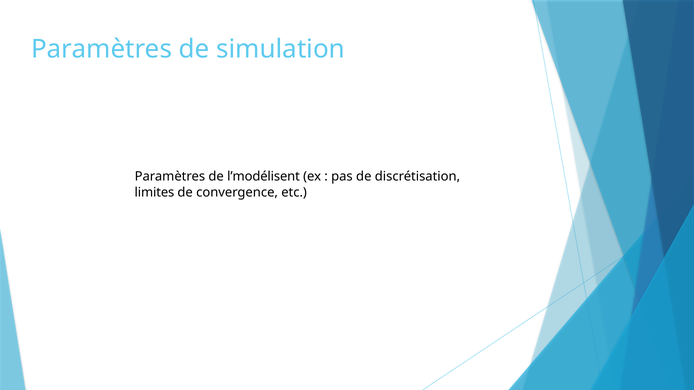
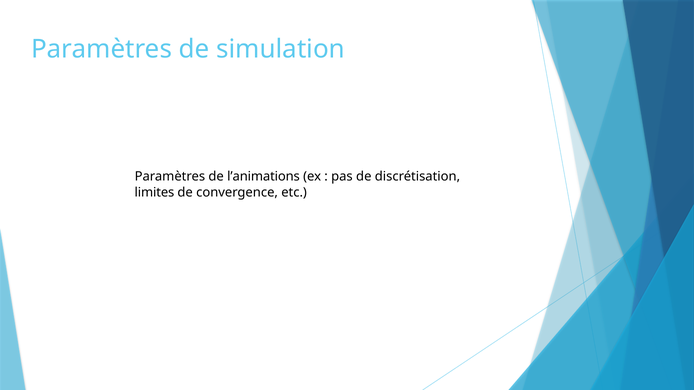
l’modélisent: l’modélisent -> l’animations (264, 177)
